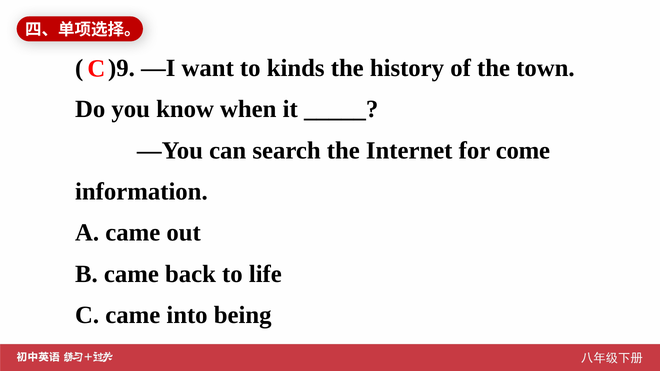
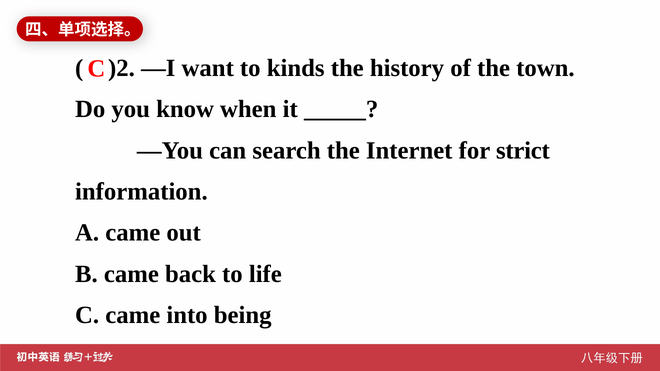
)9: )9 -> )2 (121, 68)
come: come -> strict (523, 150)
